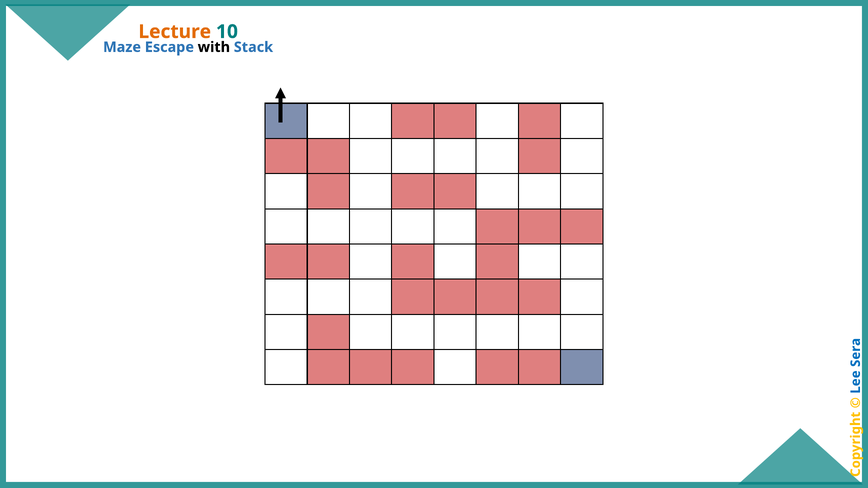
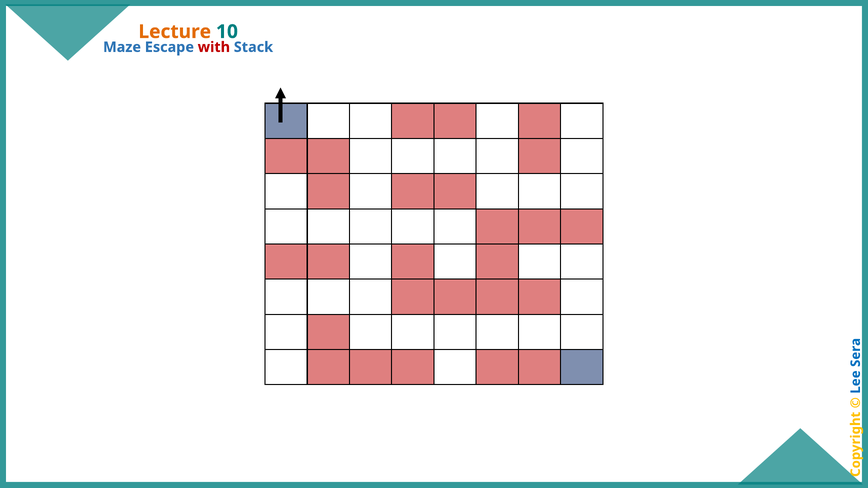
with colour: black -> red (214, 47)
